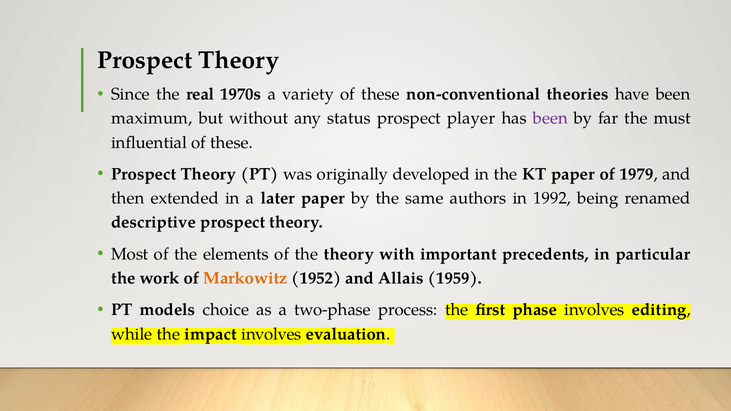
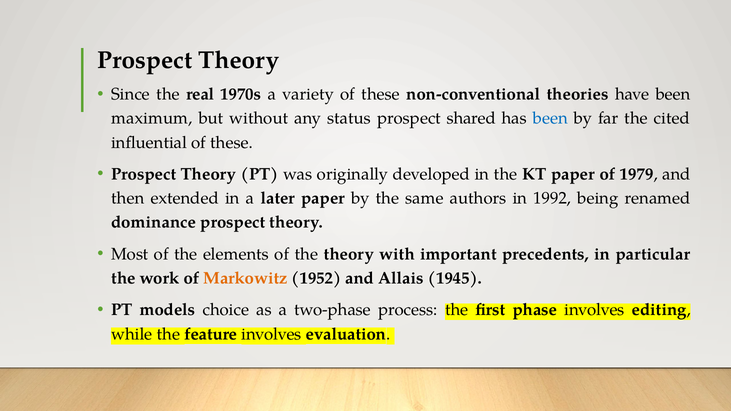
player: player -> shared (471, 118)
been colour: purple -> blue (550, 118)
must: must -> cited (672, 118)
descriptive: descriptive -> dominance (154, 222)
1959: 1959 -> 1945 (455, 278)
impact: impact -> feature (211, 334)
